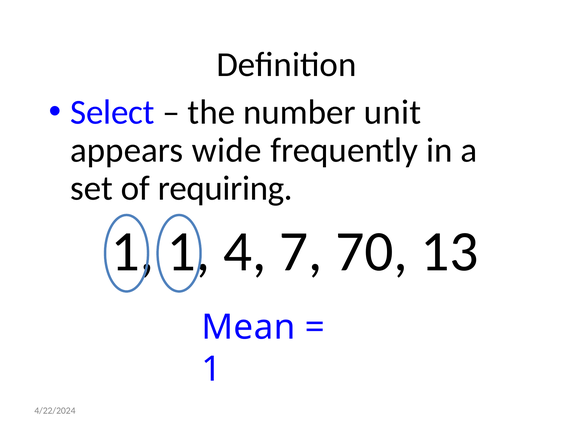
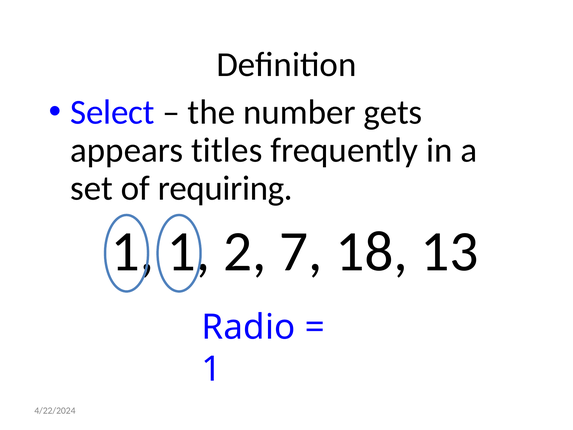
unit: unit -> gets (393, 112)
wide: wide -> titles (227, 150)
4: 4 -> 2 (245, 251)
70: 70 -> 18 (372, 251)
Mean: Mean -> Radio (248, 327)
